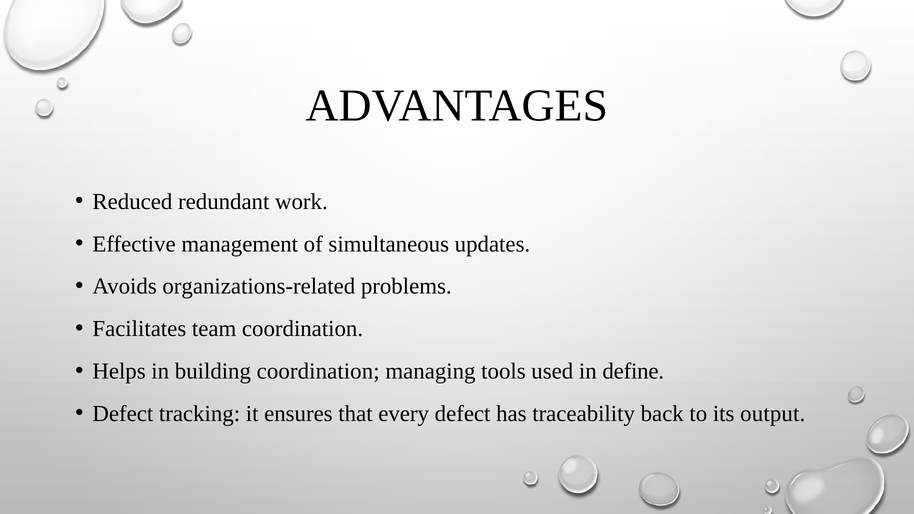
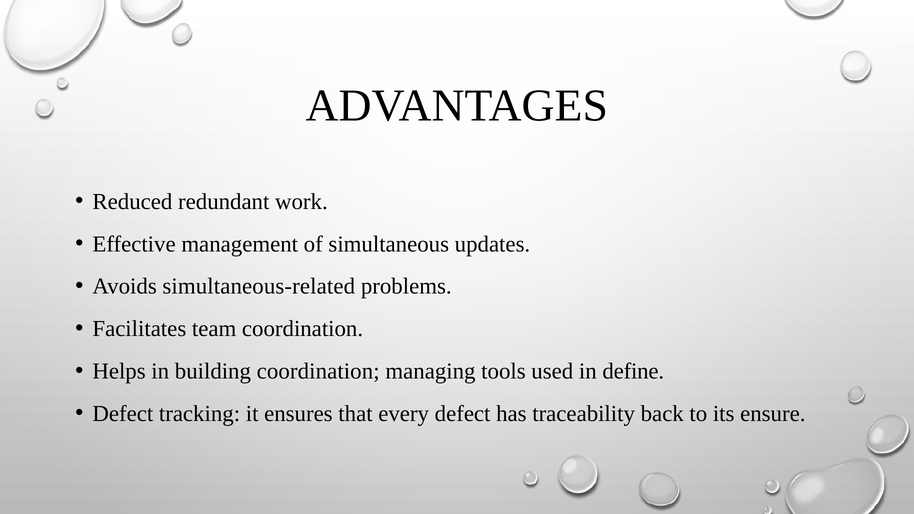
organizations-related: organizations-related -> simultaneous-related (259, 287)
output: output -> ensure (773, 414)
